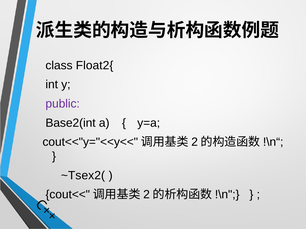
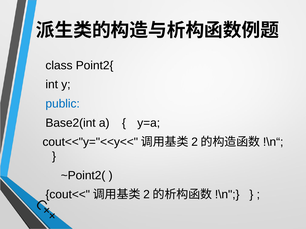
Float2{: Float2{ -> Point2{ (95, 66)
public colour: purple -> blue (63, 104)
~Tsex2(: ~Tsex2( -> ~Point2( (83, 176)
